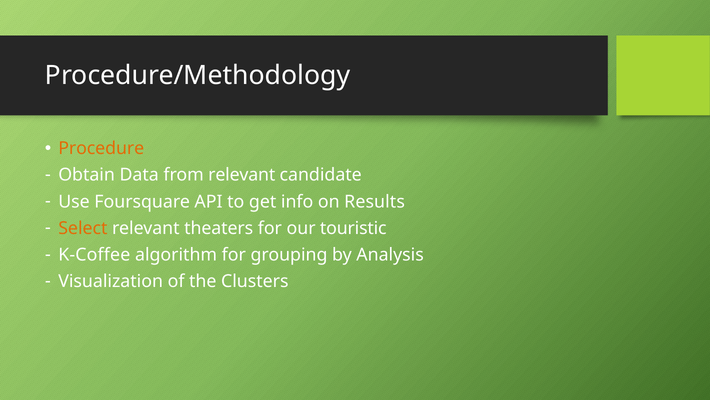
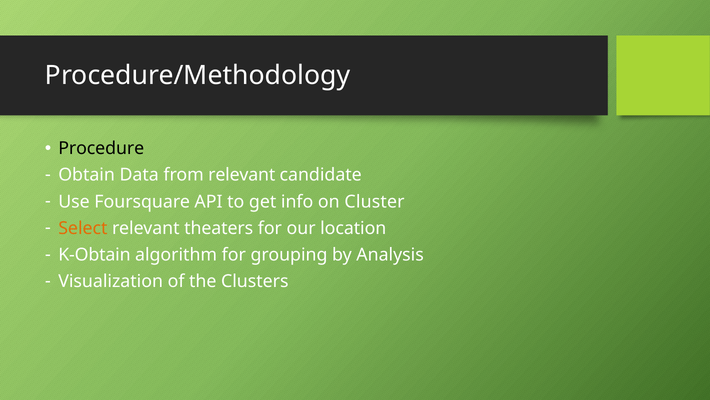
Procedure colour: orange -> black (101, 148)
Results: Results -> Cluster (375, 201)
touristic: touristic -> location (353, 228)
K-Coffee: K-Coffee -> K-Obtain (94, 254)
